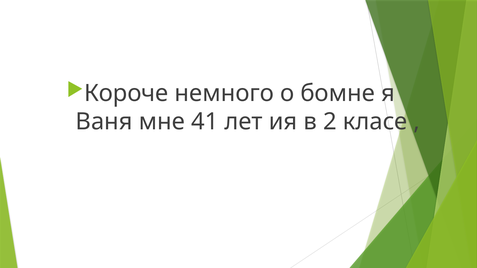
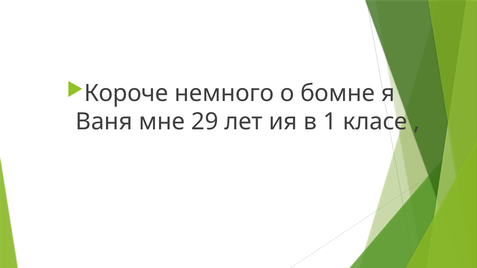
41: 41 -> 29 (205, 122)
2: 2 -> 1 (330, 122)
